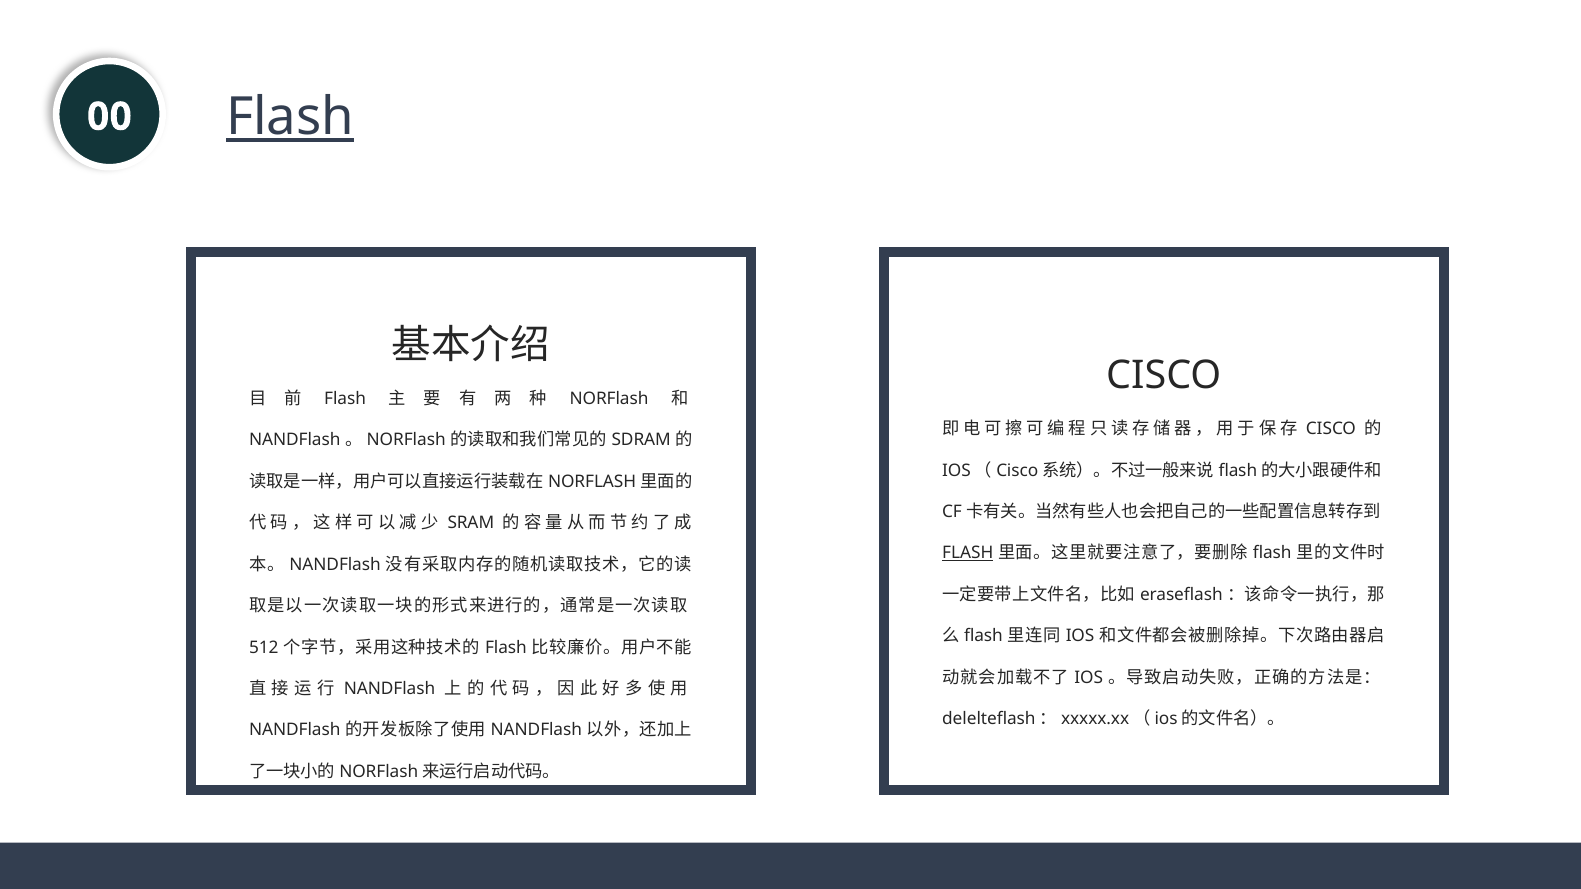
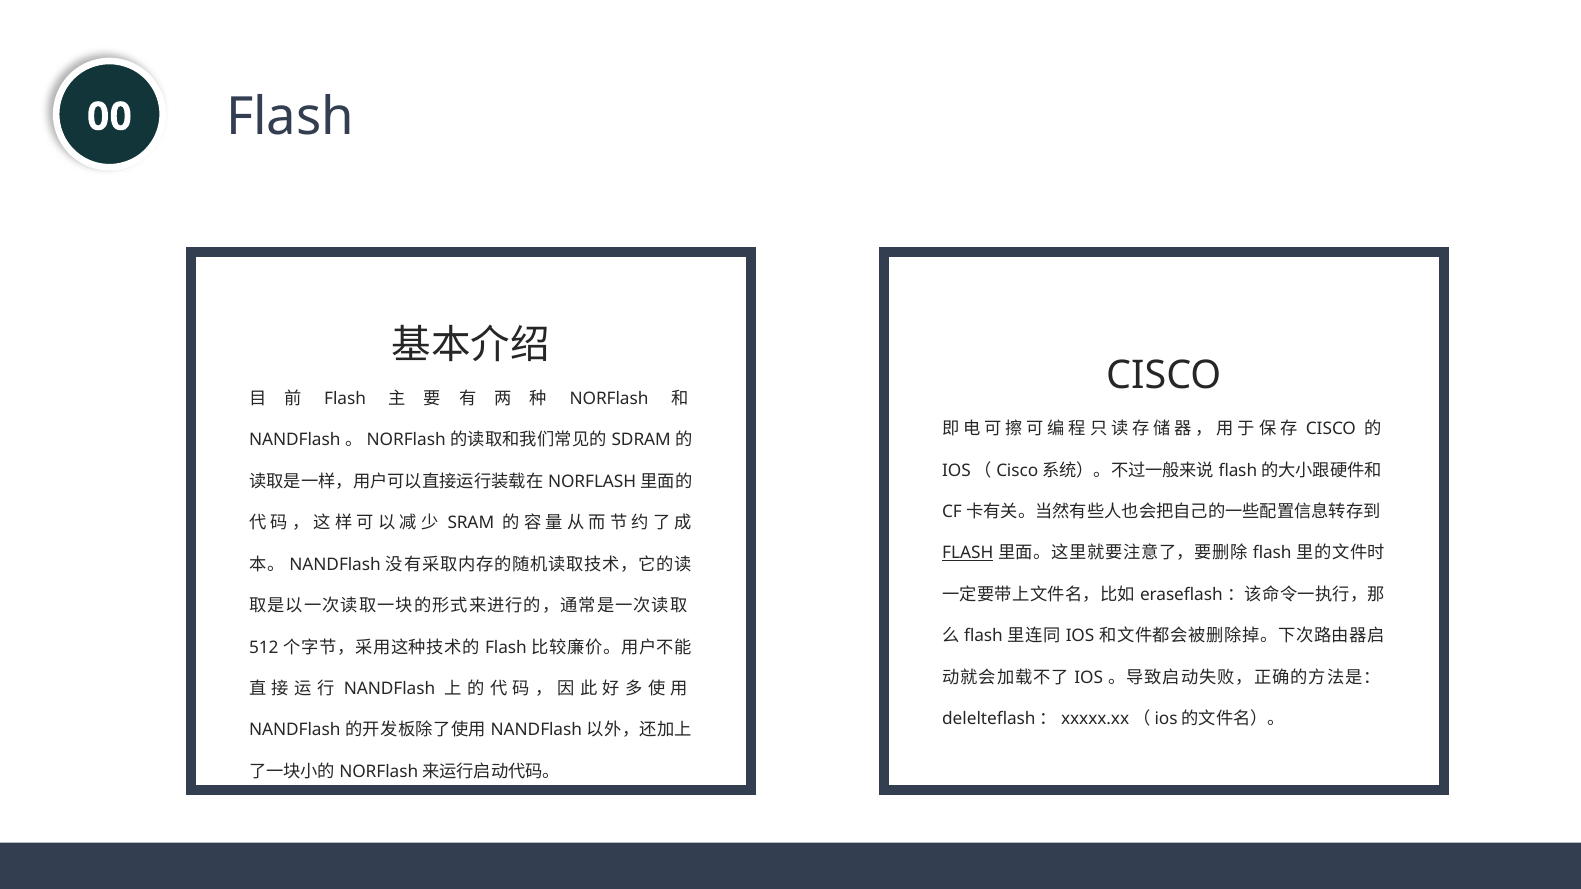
Flash underline: present -> none (290, 117)
